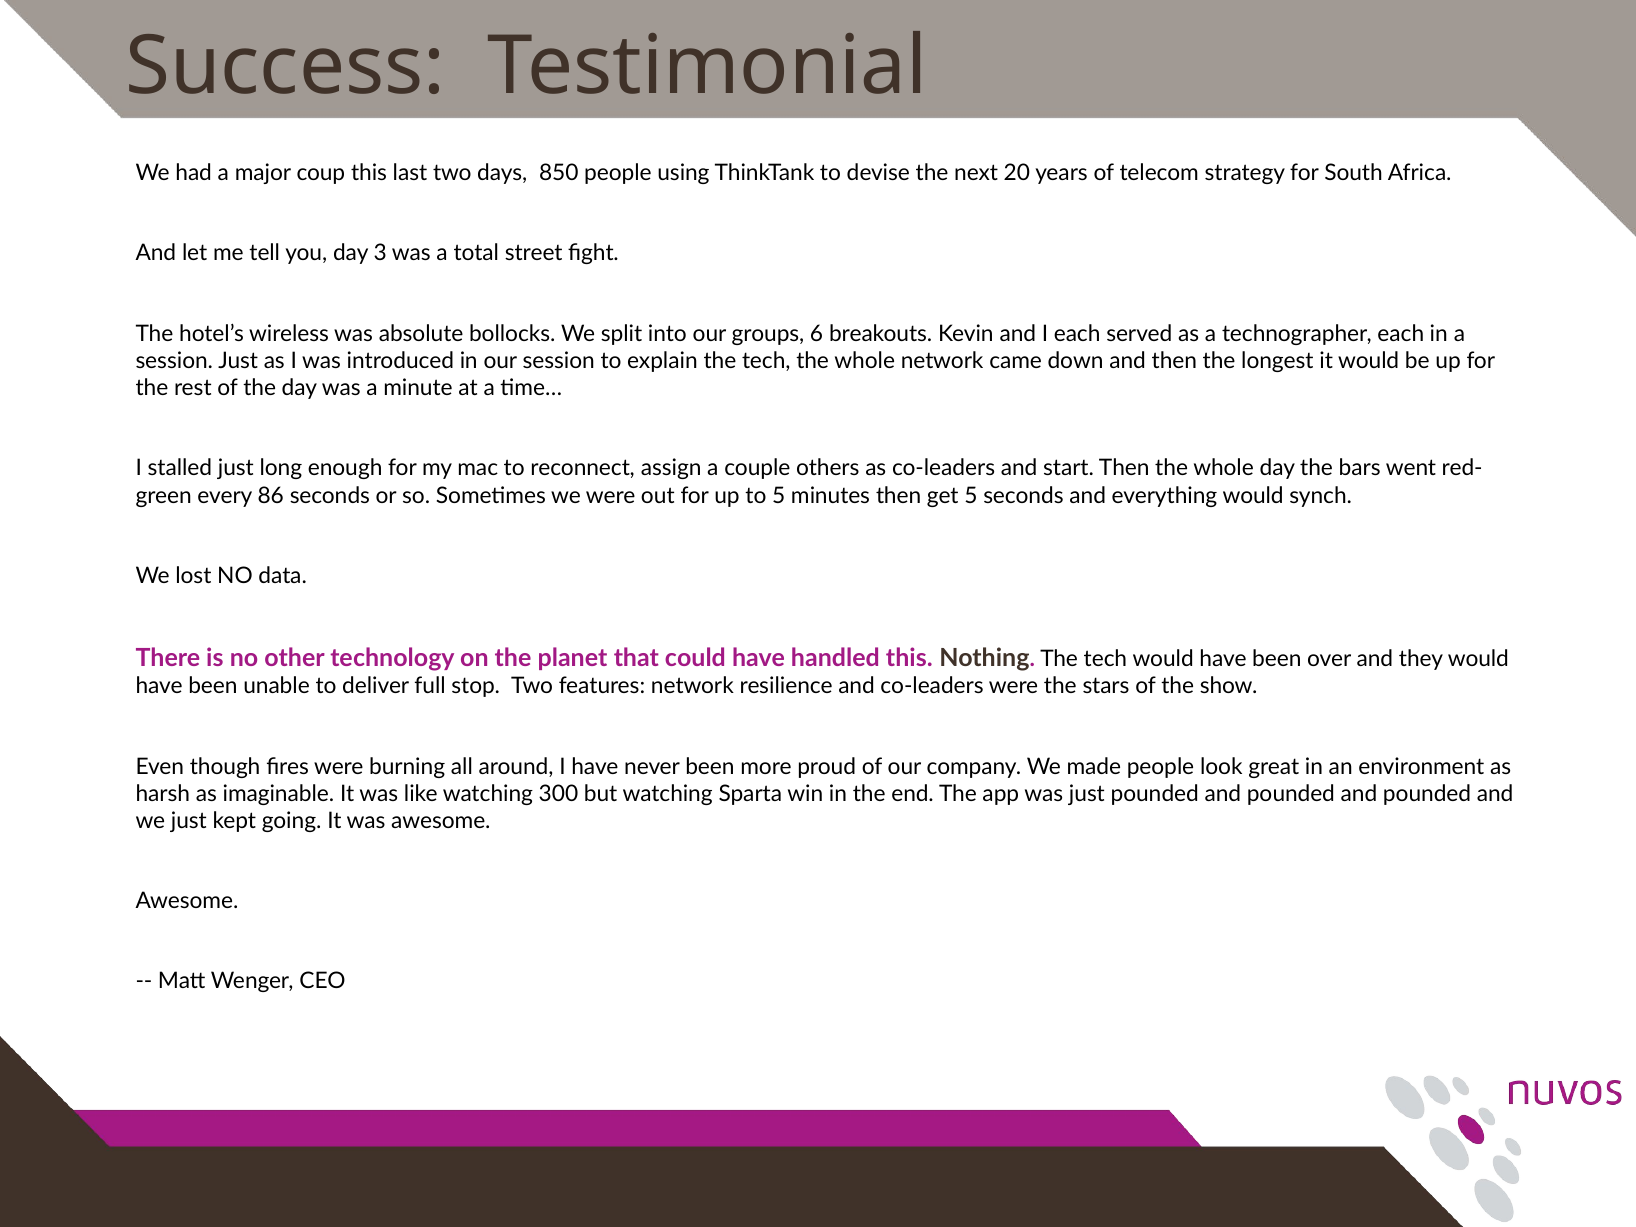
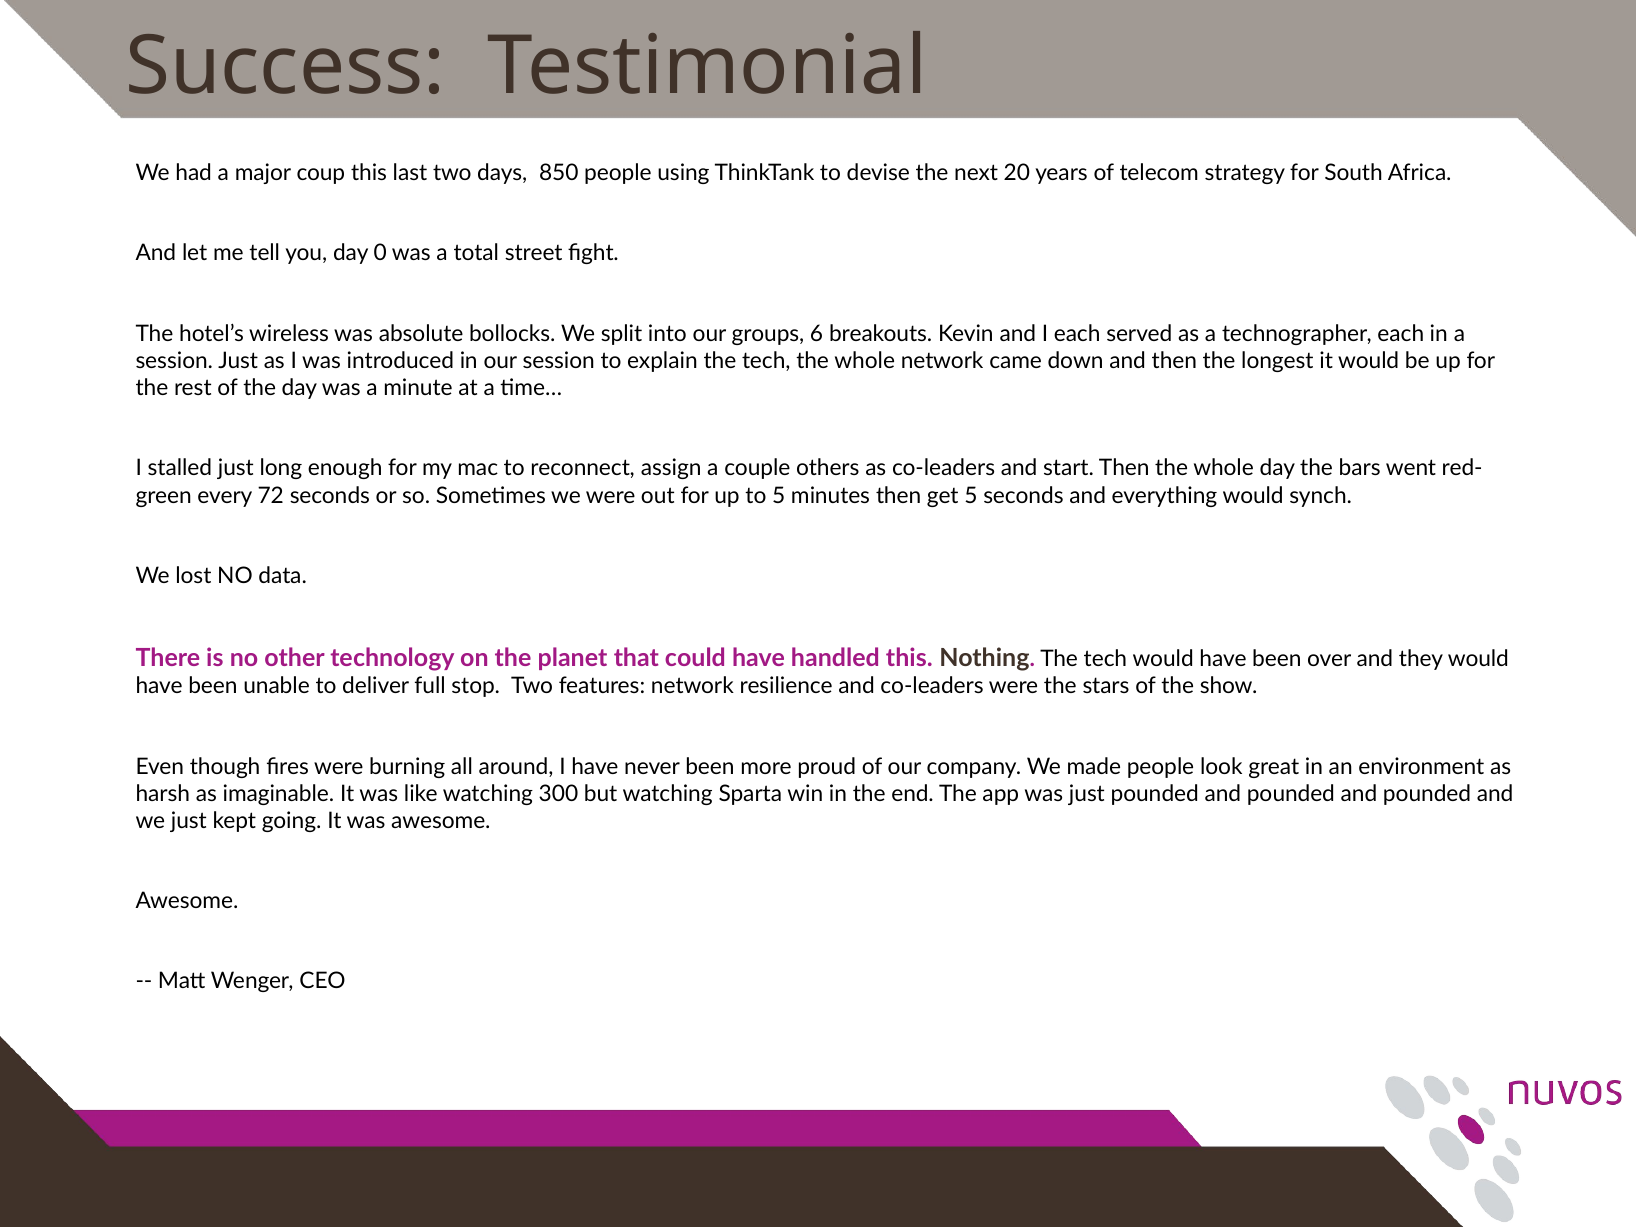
3: 3 -> 0 (380, 253)
86: 86 -> 72 (271, 496)
